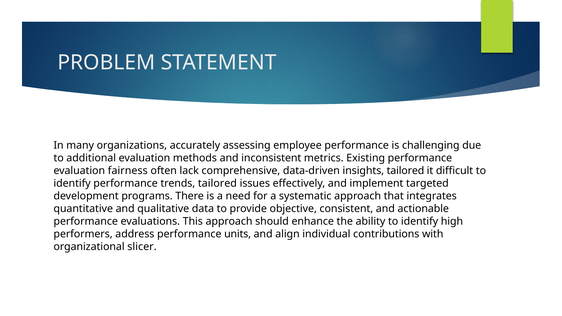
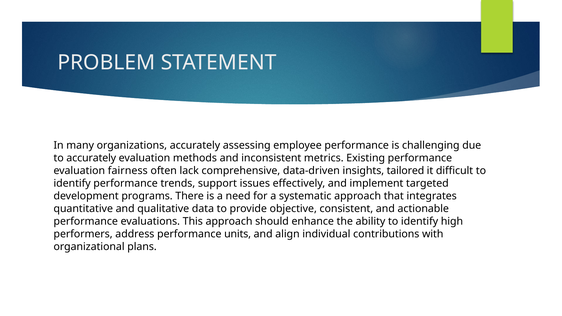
to additional: additional -> accurately (91, 158)
trends tailored: tailored -> support (217, 183)
slicer: slicer -> plans (142, 247)
